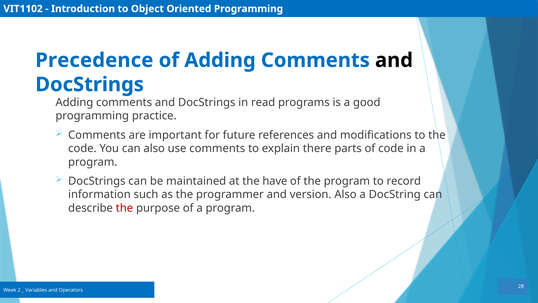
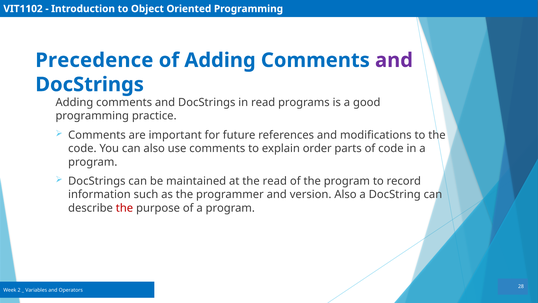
and colour: black -> purple (394, 60)
there: there -> order (317, 148)
the have: have -> read (275, 181)
